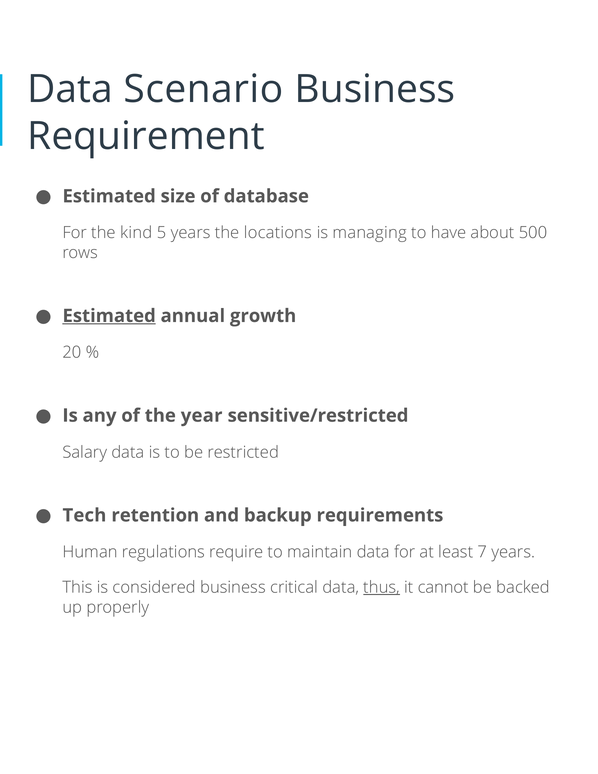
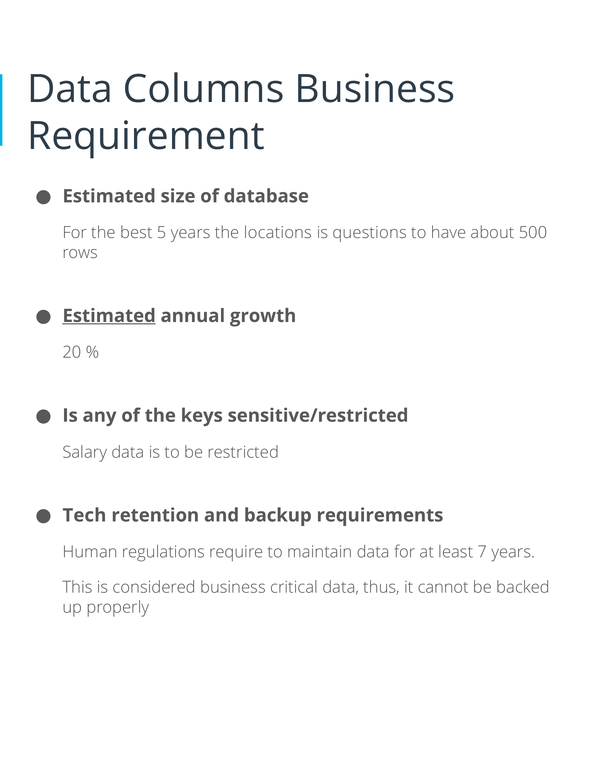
Scenario: Scenario -> Columns (204, 89)
kind: kind -> best (136, 233)
managing: managing -> questions (370, 233)
year: year -> keys (202, 416)
thus underline: present -> none (382, 587)
